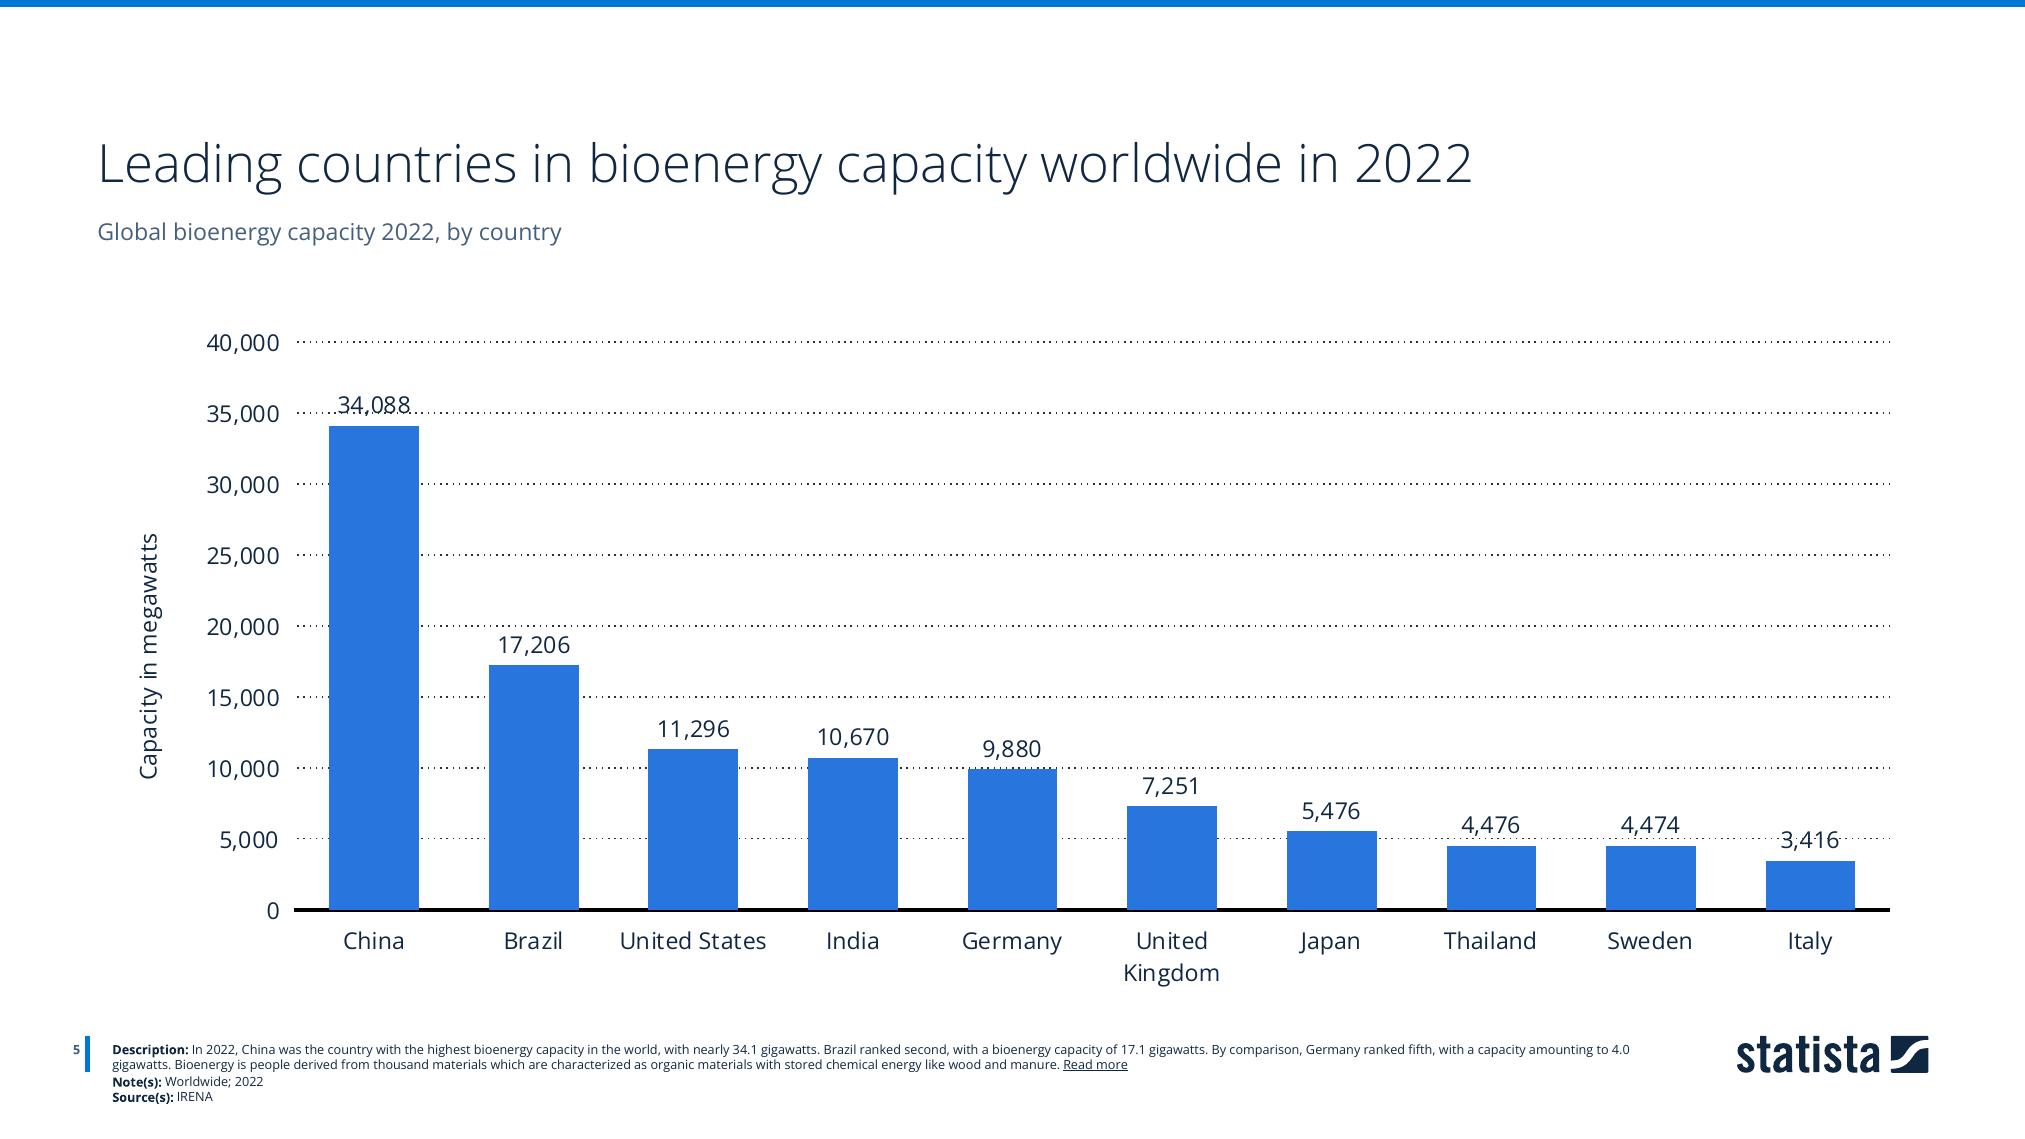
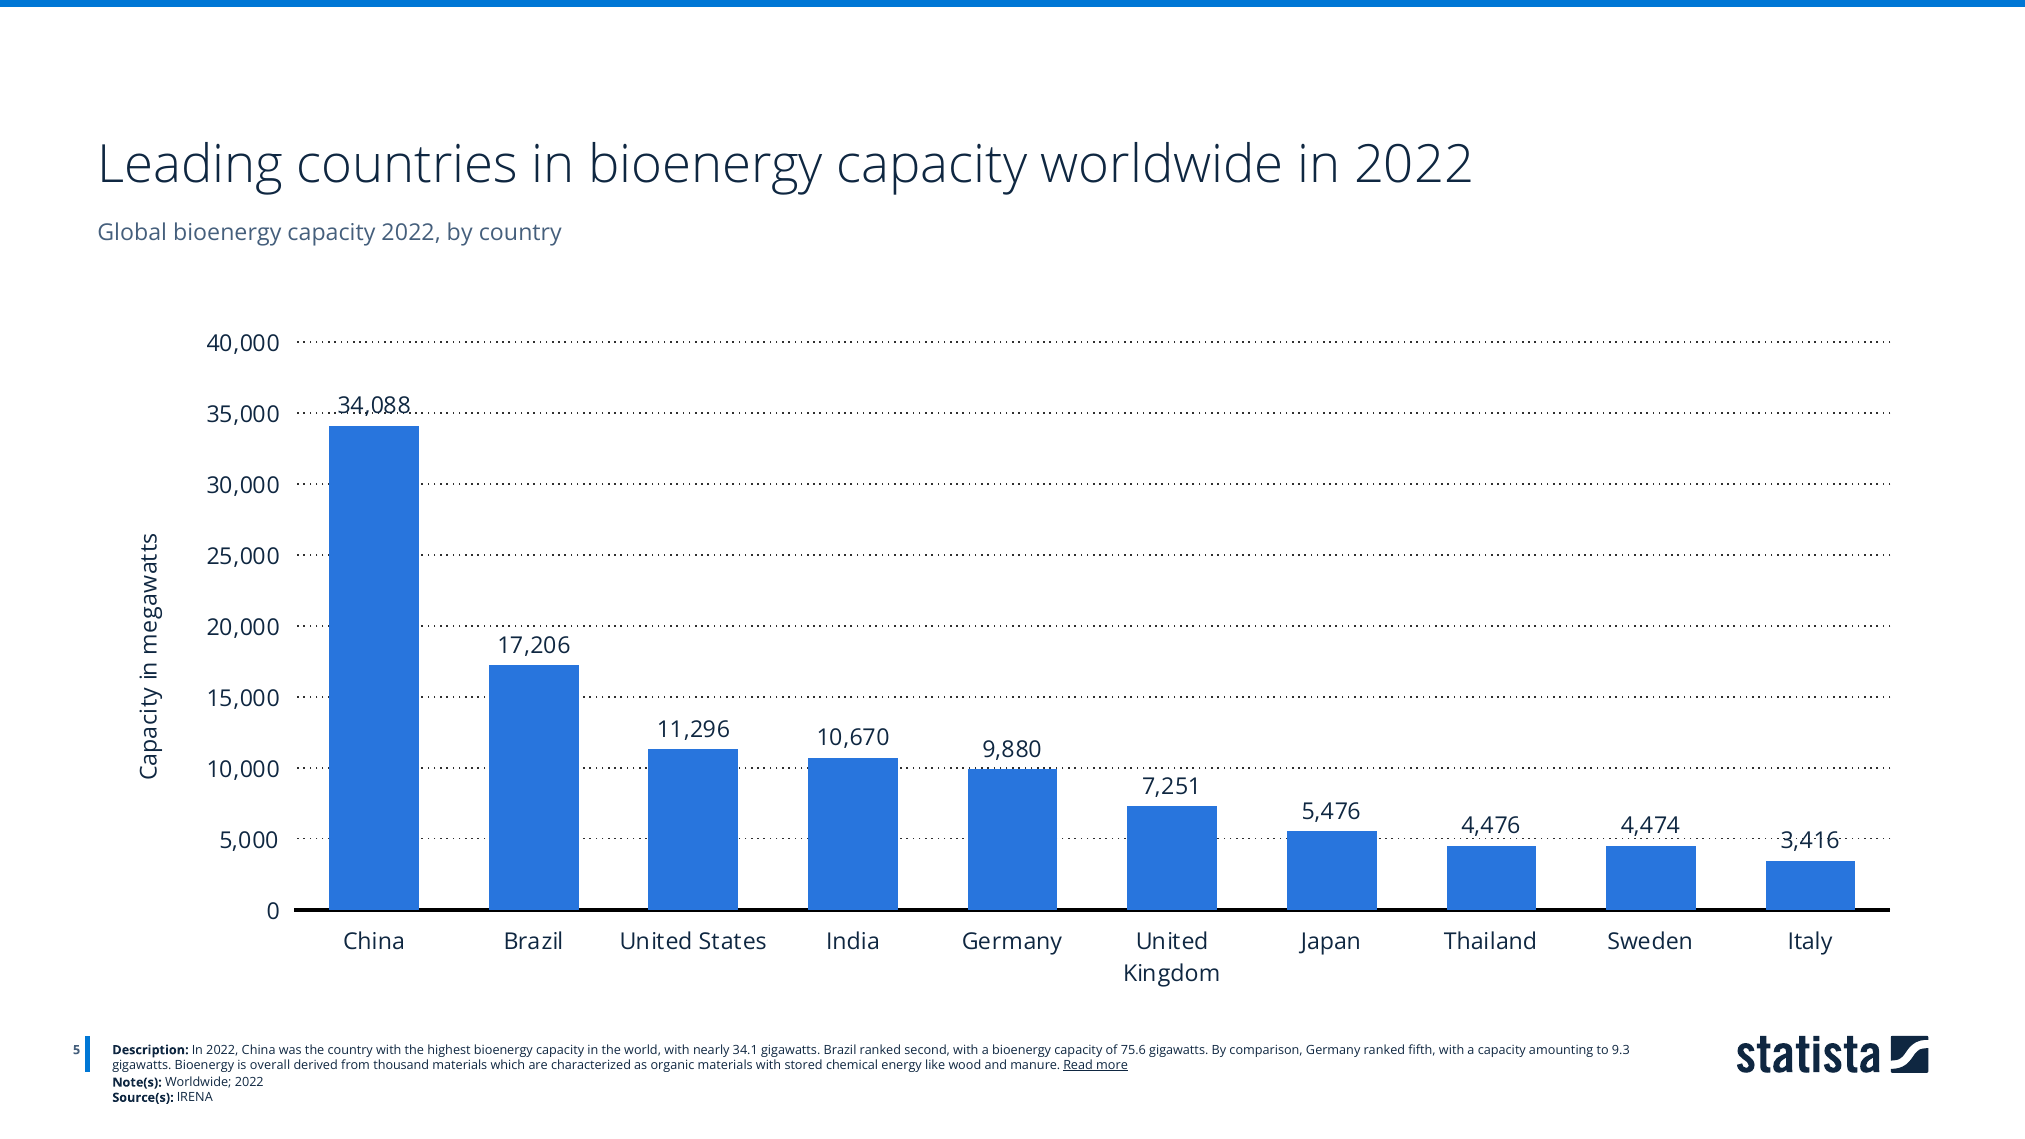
17.1: 17.1 -> 75.6 (1133, 1050)
4.0: 4.0 -> 9.3 (1621, 1050)
people: people -> overall (270, 1065)
